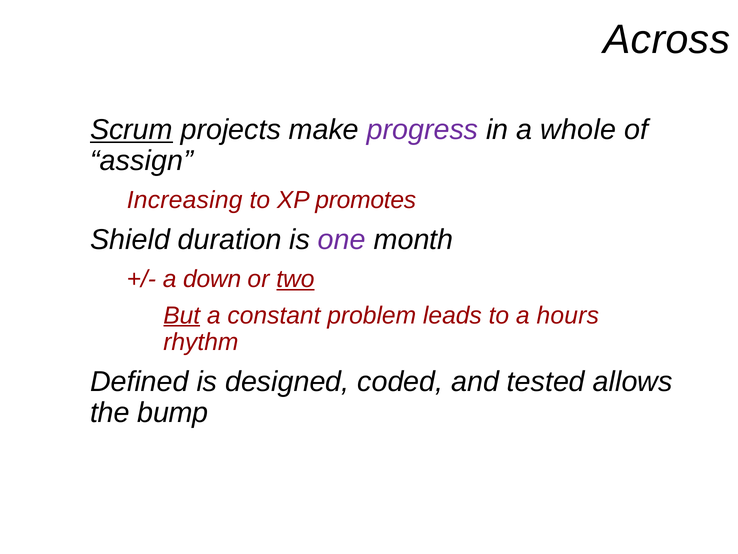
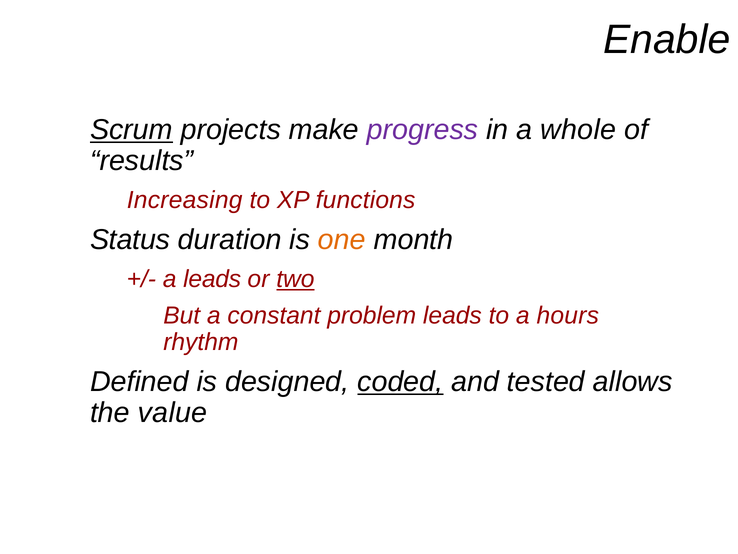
Across: Across -> Enable (667, 40)
assign: assign -> results (142, 161)
promotes: promotes -> functions (366, 200)
Shield: Shield -> Status (130, 240)
one colour: purple -> orange (342, 240)
a down: down -> leads (212, 279)
But underline: present -> none (182, 315)
coded underline: none -> present (400, 381)
bump: bump -> value (173, 412)
